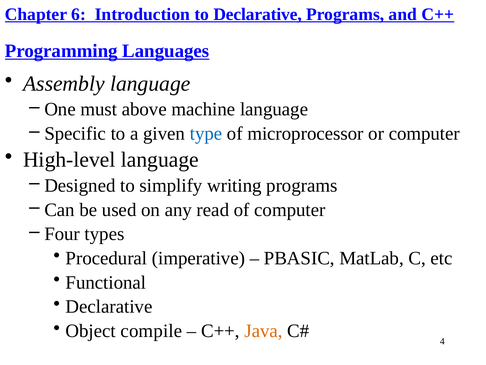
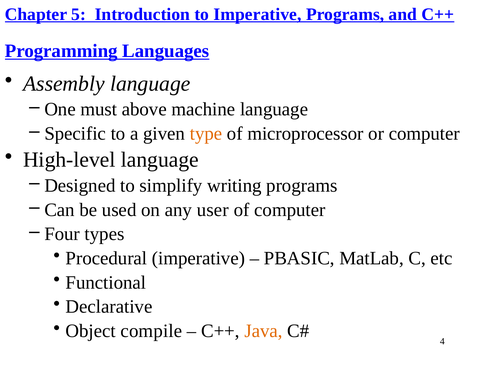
6: 6 -> 5 (79, 14)
to Declarative: Declarative -> Imperative (258, 14)
type colour: blue -> orange (206, 133)
read: read -> user (213, 209)
